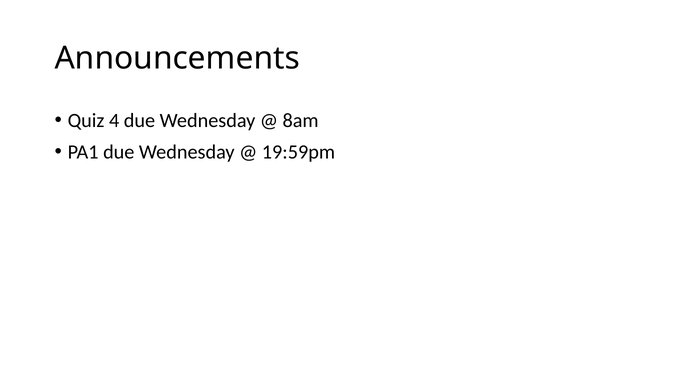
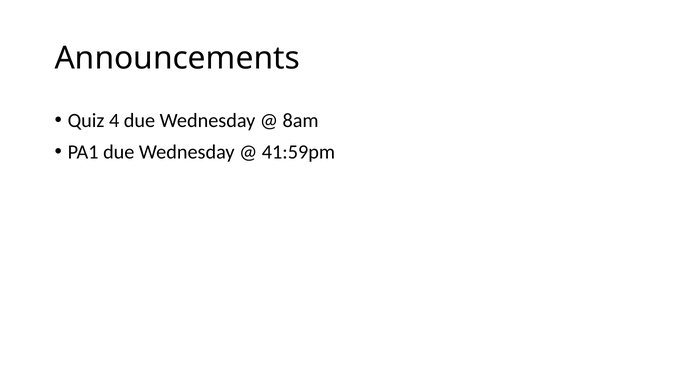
19:59pm: 19:59pm -> 41:59pm (298, 152)
